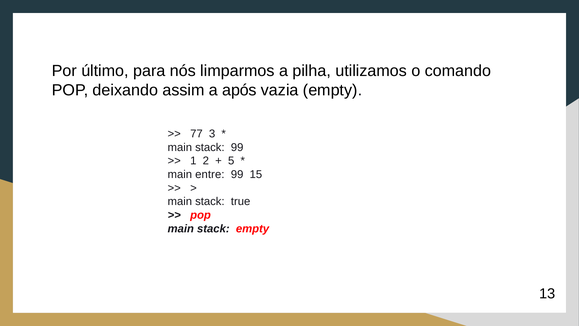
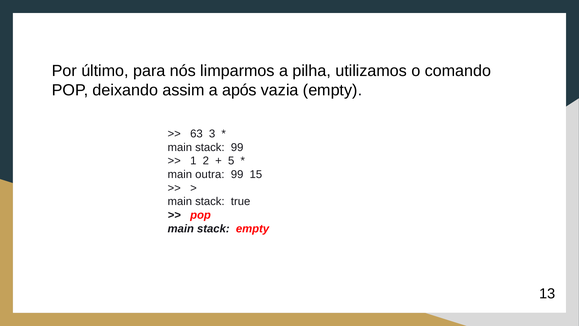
77: 77 -> 63 (196, 134)
entre: entre -> outra (210, 174)
